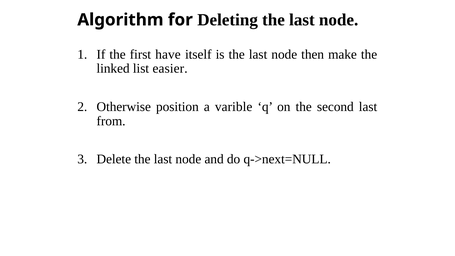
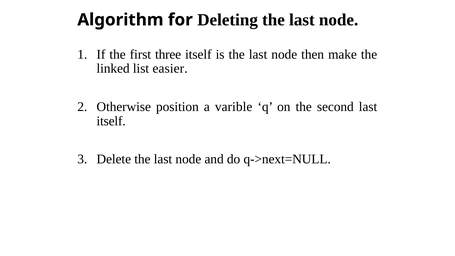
have: have -> three (168, 54)
from: from -> itself (111, 121)
